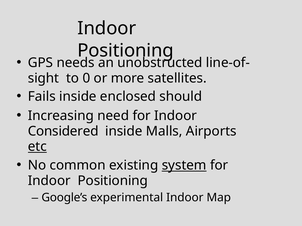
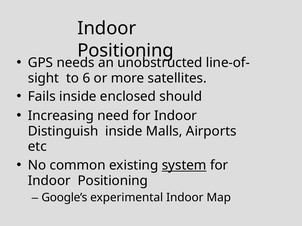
0: 0 -> 6 (86, 78)
Considered: Considered -> Distinguish (63, 131)
etc underline: present -> none (37, 147)
